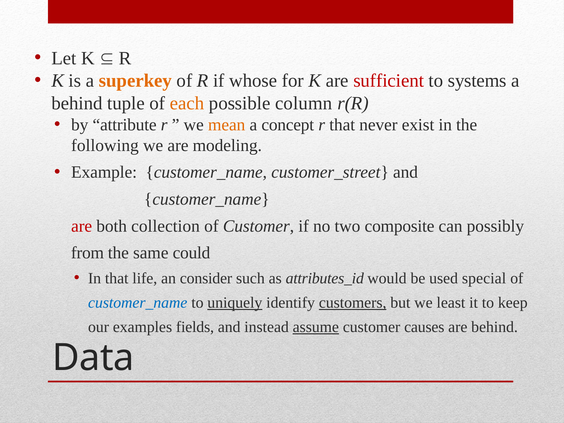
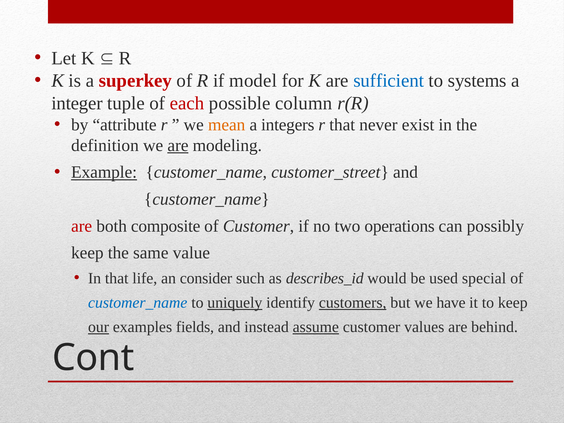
superkey colour: orange -> red (135, 81)
whose: whose -> model (253, 81)
sufficient colour: red -> blue (389, 81)
behind: behind -> integer (77, 103)
each colour: orange -> red (187, 103)
concept: concept -> integers (288, 125)
following: following -> definition (105, 145)
are underline: none -> present (178, 145)
Example underline: none -> present (104, 172)
collection: collection -> composite (166, 226)
composite: composite -> operations (400, 226)
from: from -> keep (87, 253)
could: could -> value (191, 253)
attributes_id: attributes_id -> describes_id (325, 278)
least: least -> have (451, 303)
our underline: none -> present (99, 327)
causes: causes -> values (424, 327)
Data: Data -> Cont (93, 358)
